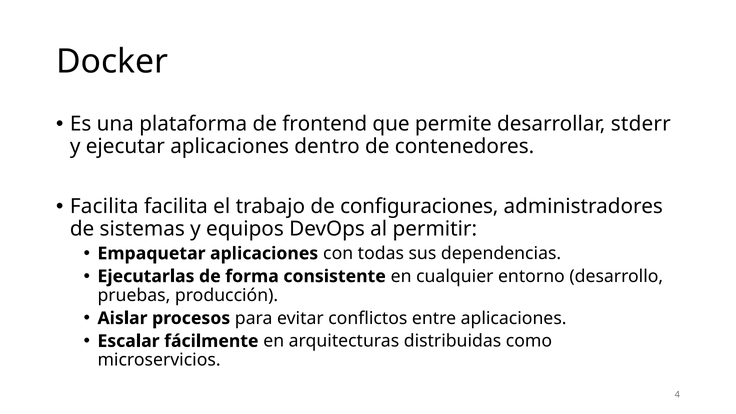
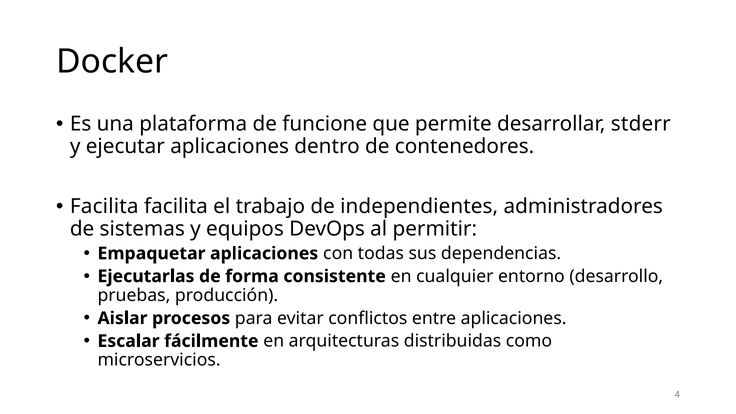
frontend: frontend -> funcione (325, 124)
configuraciones: configuraciones -> independientes (419, 207)
